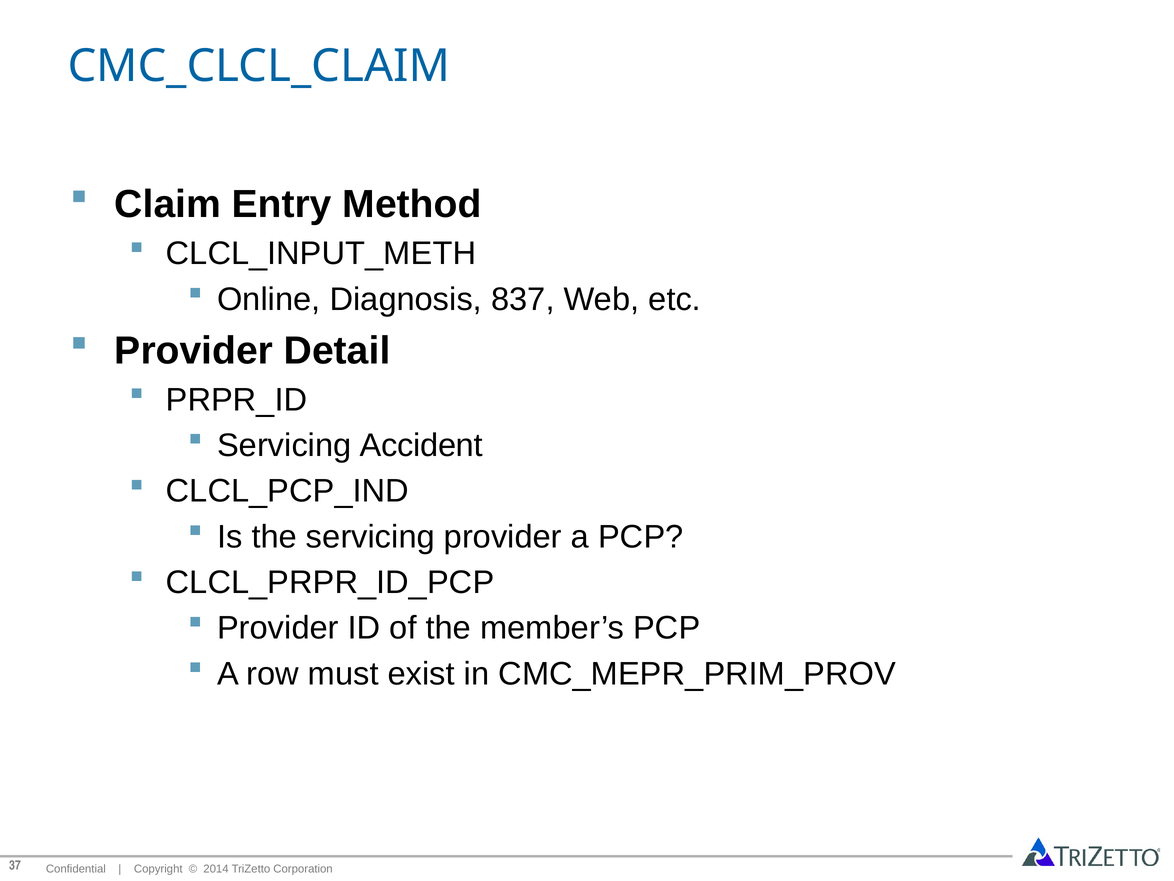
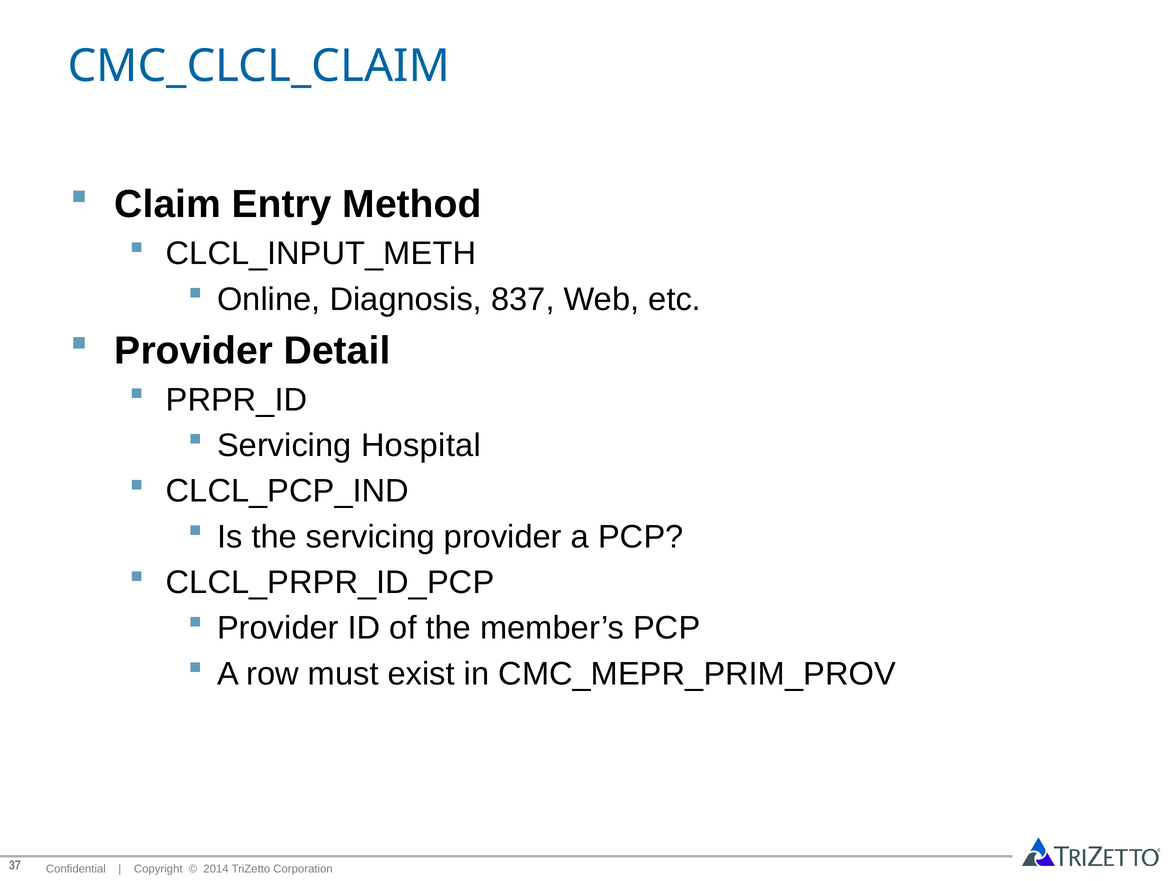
Accident: Accident -> Hospital (421, 445)
